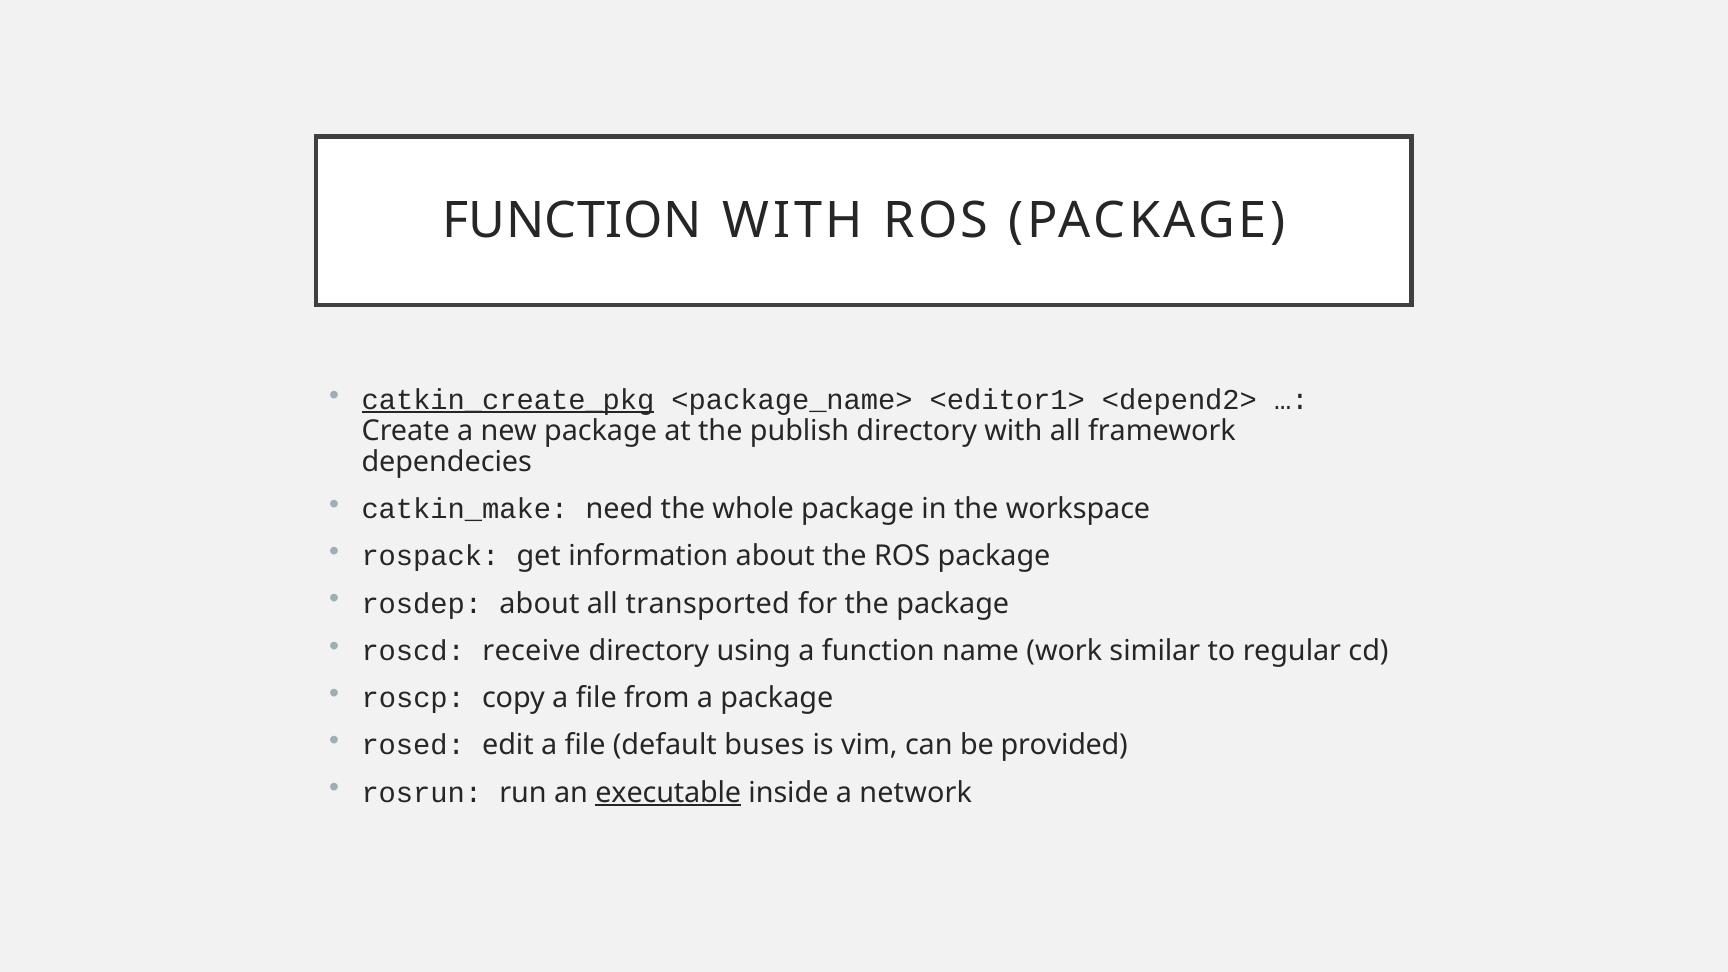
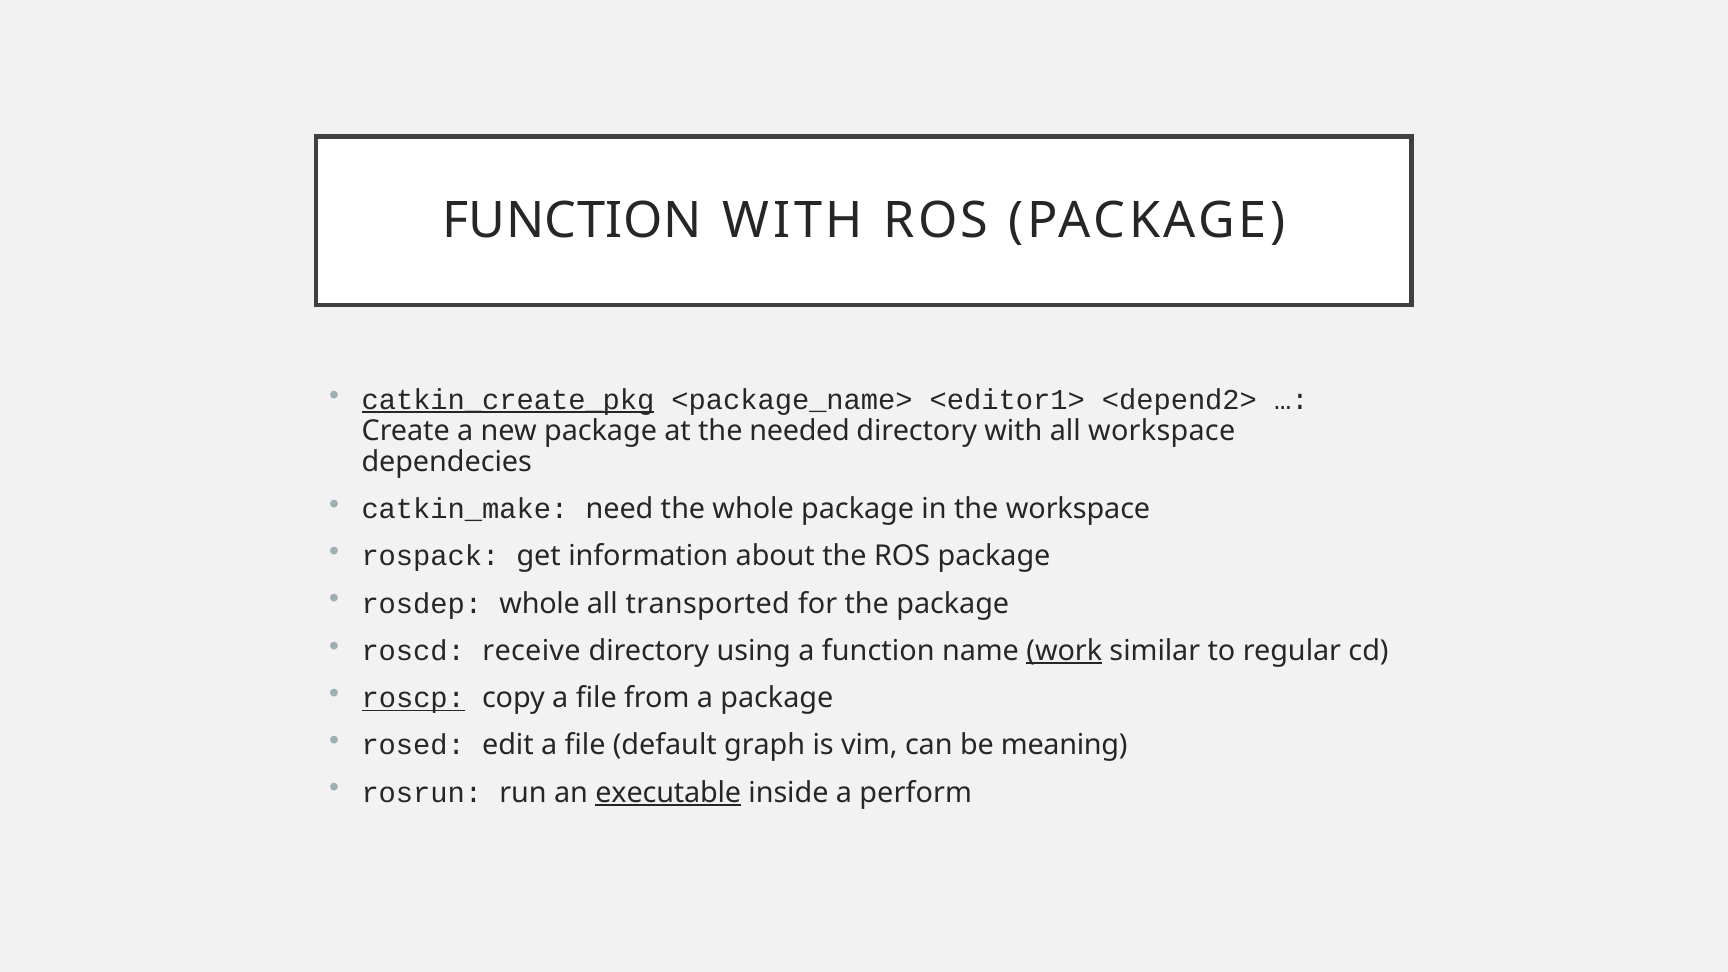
publish: publish -> needed (800, 431)
all framework: framework -> workspace (1162, 431)
rosdep about: about -> whole (540, 604)
work underline: none -> present (1064, 651)
roscp underline: none -> present (413, 698)
buses: buses -> graph (765, 745)
provided: provided -> meaning (1064, 745)
network: network -> perform (916, 793)
